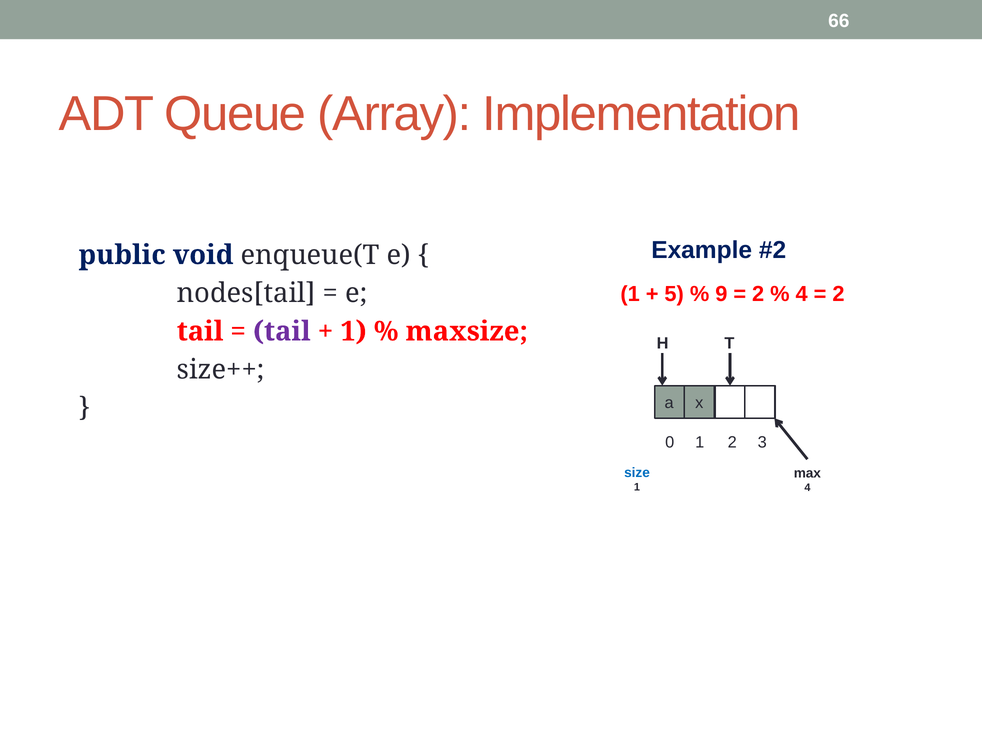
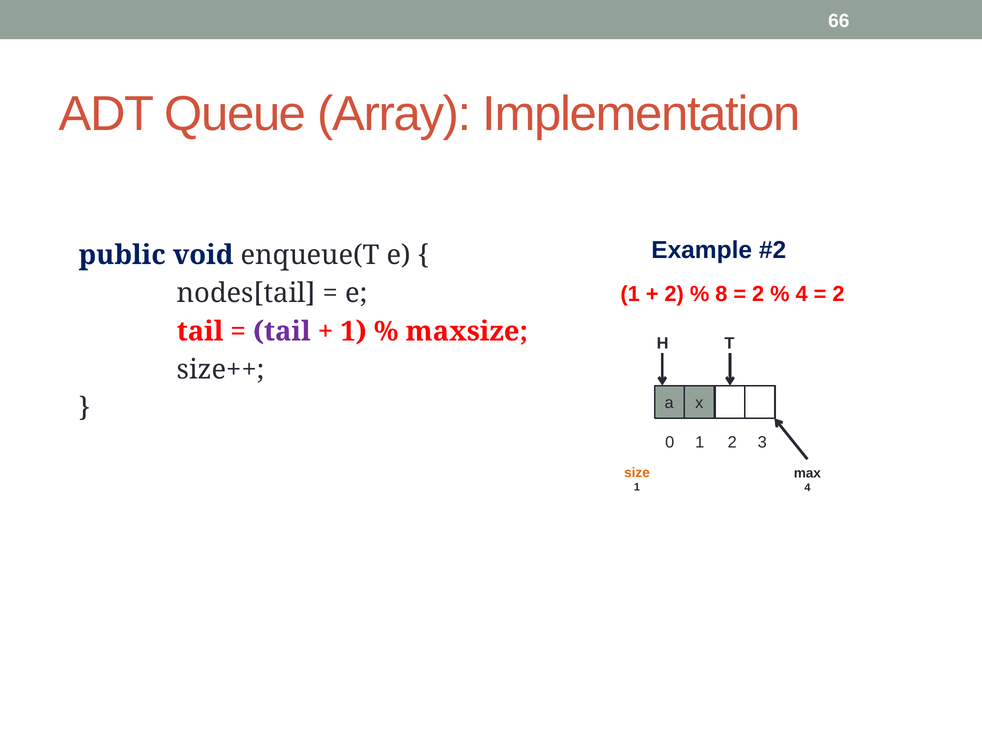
5: 5 -> 2 (674, 294)
9: 9 -> 8 (721, 294)
size colour: blue -> orange (637, 473)
